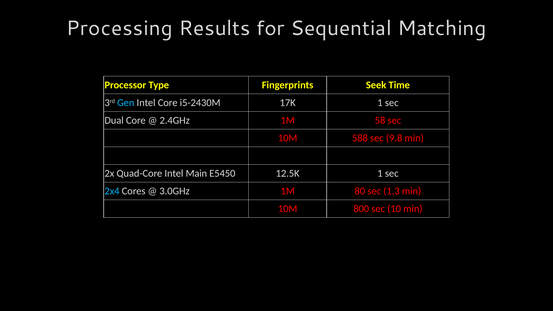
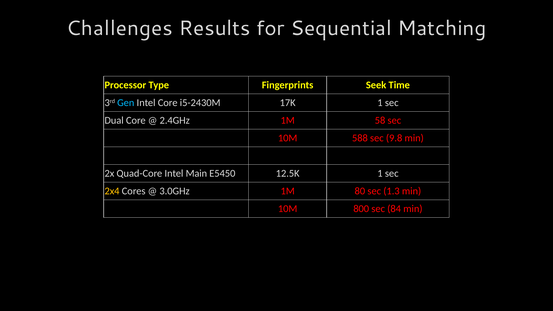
Processing: Processing -> Challenges (120, 28)
2x4 colour: light blue -> yellow (112, 191)
10: 10 -> 84 (394, 209)
